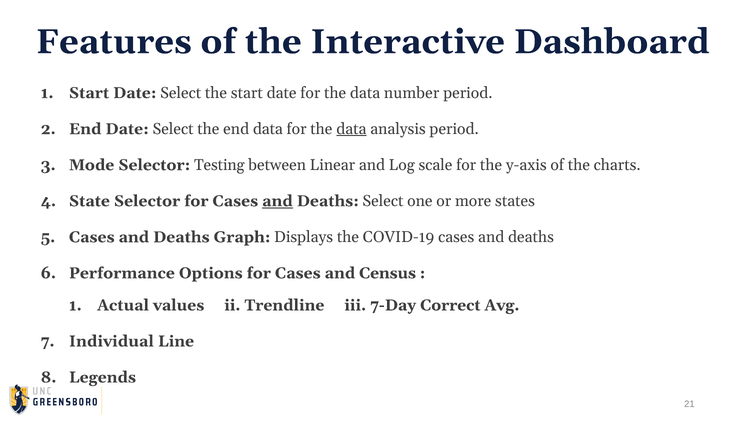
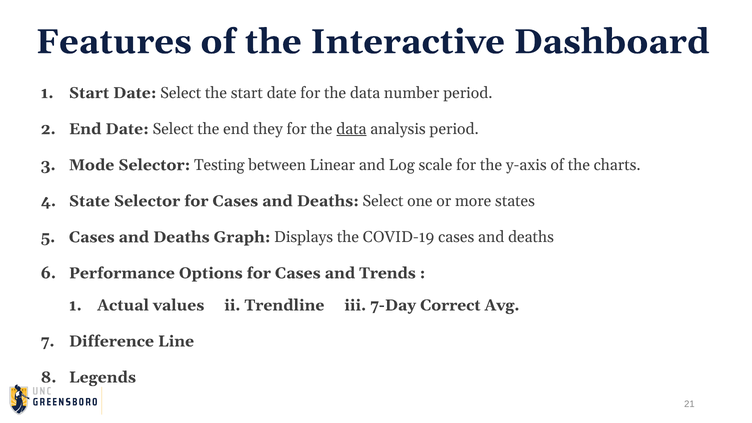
end data: data -> they (268, 129)
and underline: present -> none (277, 201)
Census: Census -> Trends (387, 273)
Individual: Individual -> Difference (111, 341)
